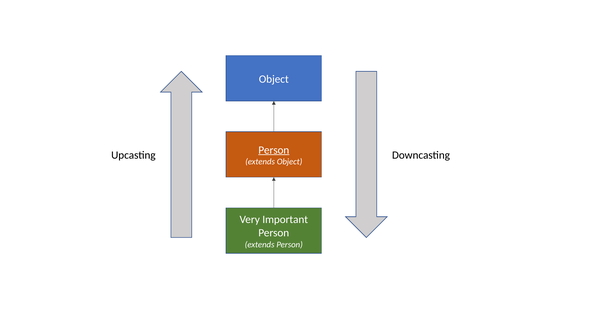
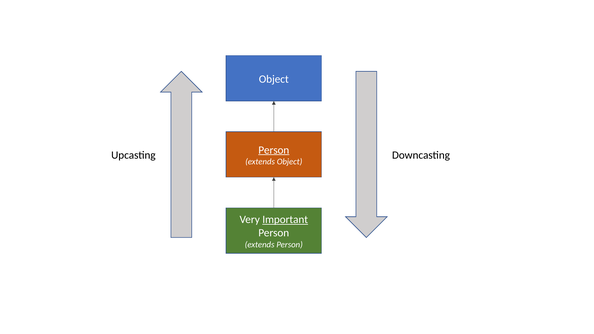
Important underline: none -> present (285, 220)
